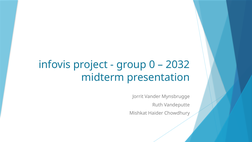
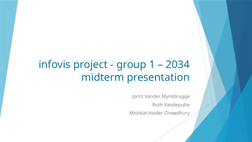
0: 0 -> 1 (152, 65)
2032: 2032 -> 2034 (178, 65)
